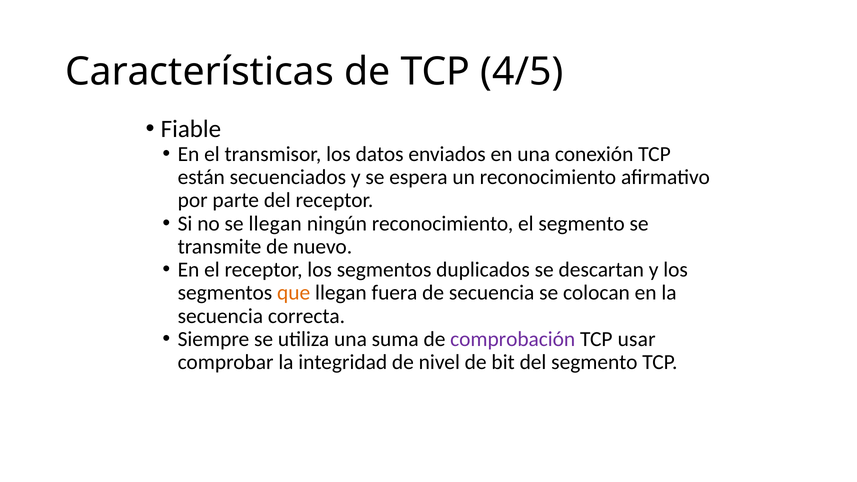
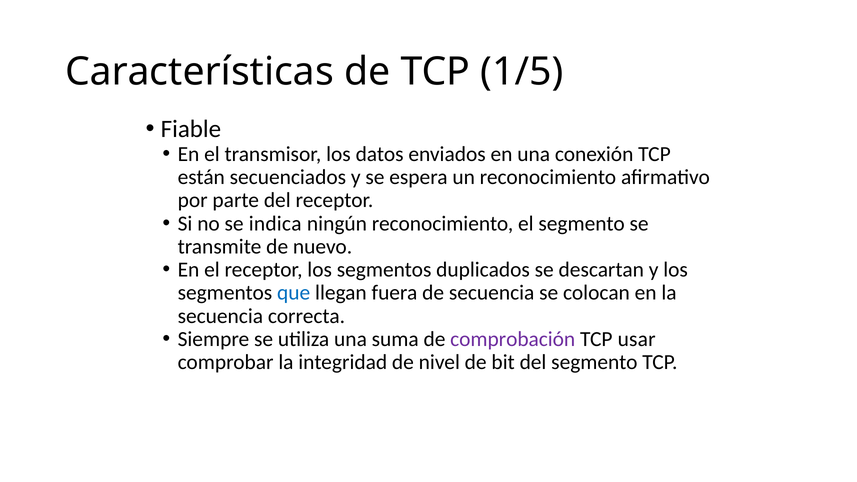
4/5: 4/5 -> 1/5 (522, 72)
se llegan: llegan -> indica (275, 223)
que colour: orange -> blue (294, 293)
